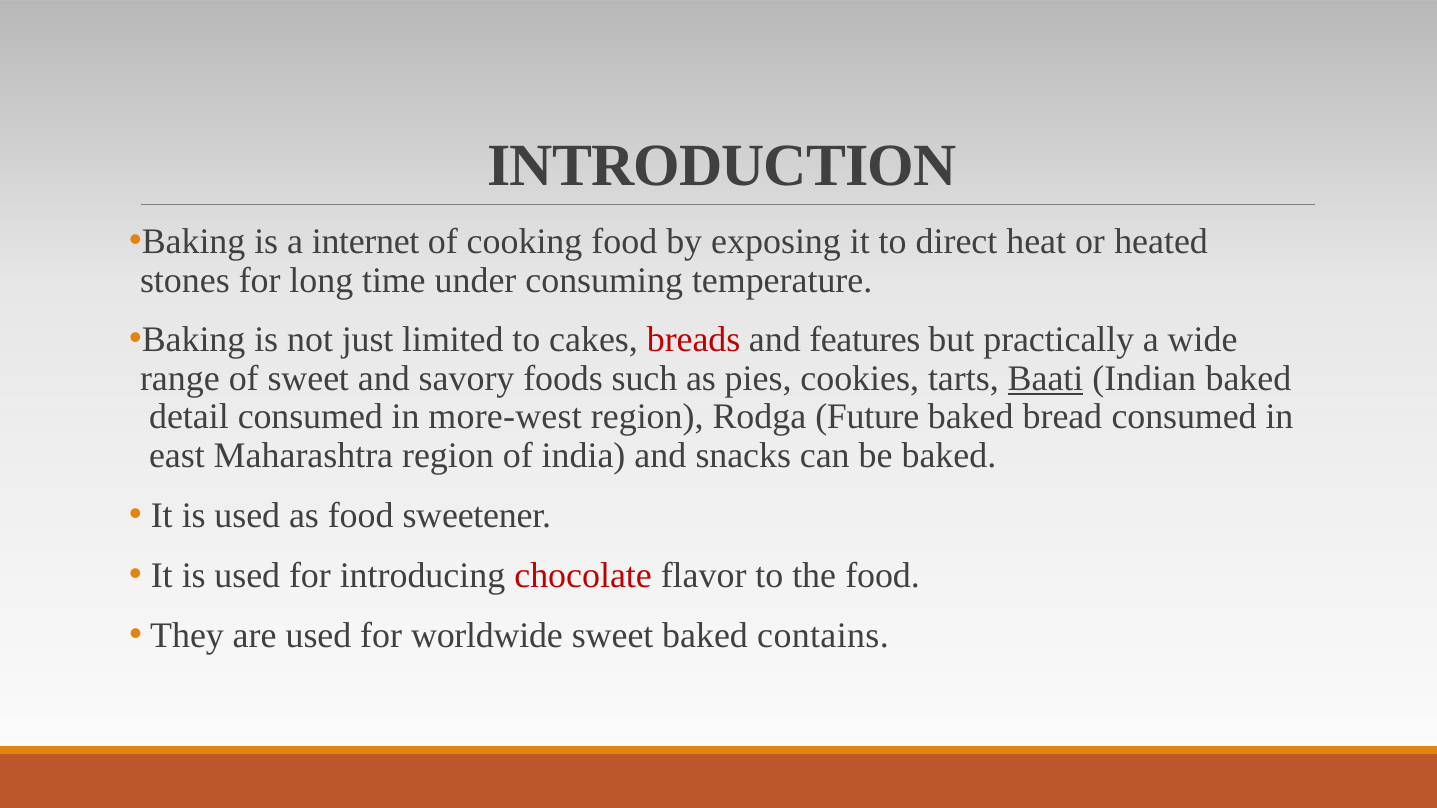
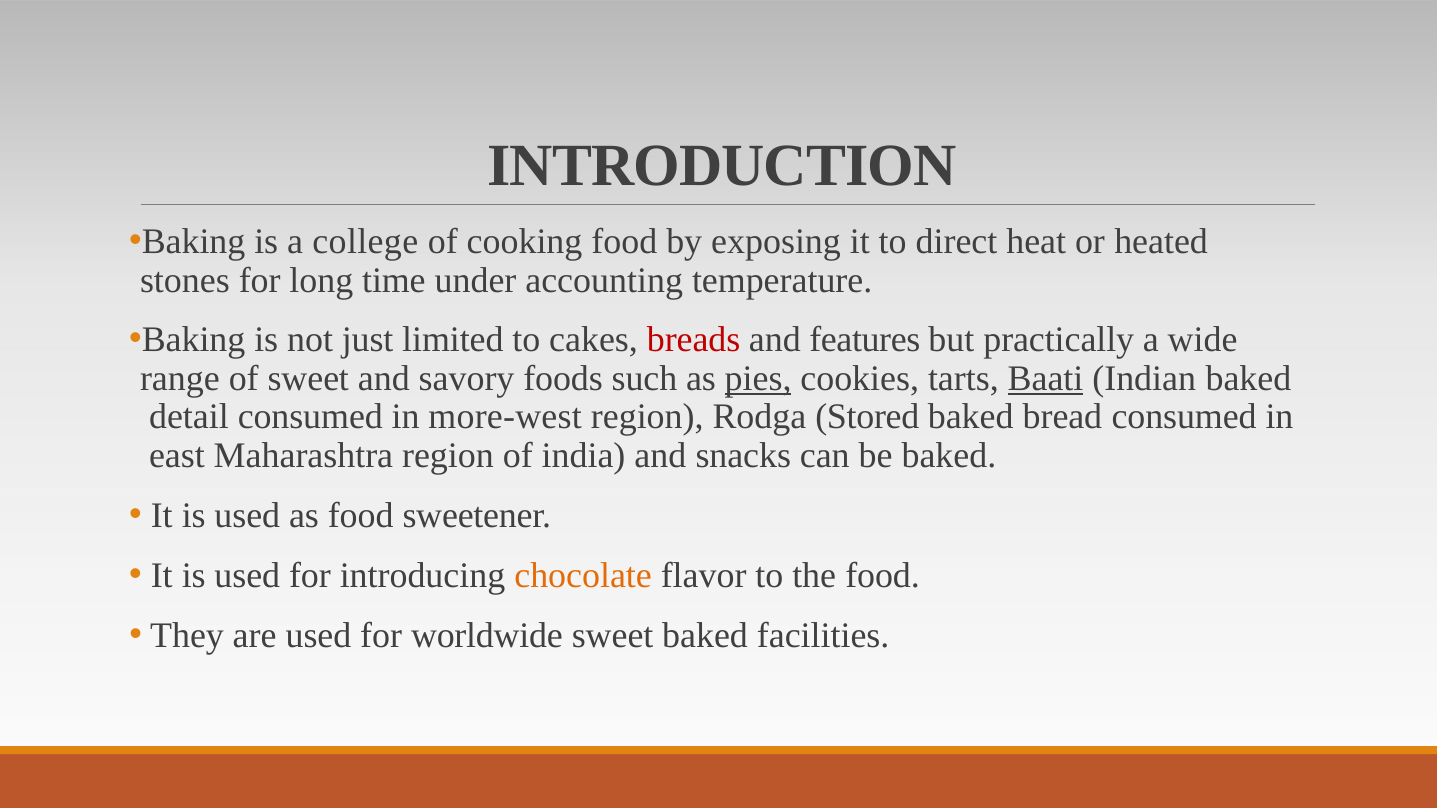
internet: internet -> college (365, 242)
consuming: consuming -> accounting (604, 281)
pies underline: none -> present (758, 378)
Future: Future -> Stored (867, 417)
chocolate colour: red -> orange (583, 576)
contains: contains -> facilities (823, 636)
